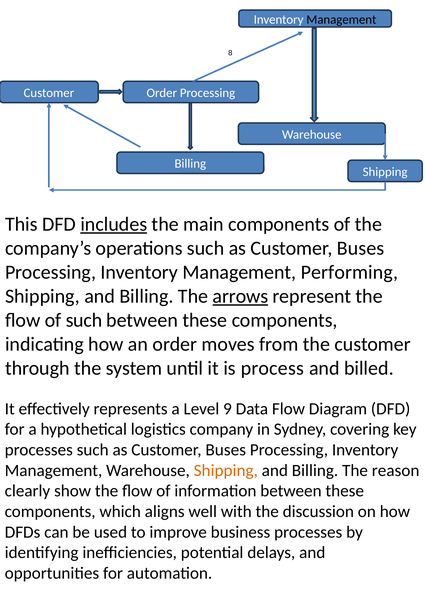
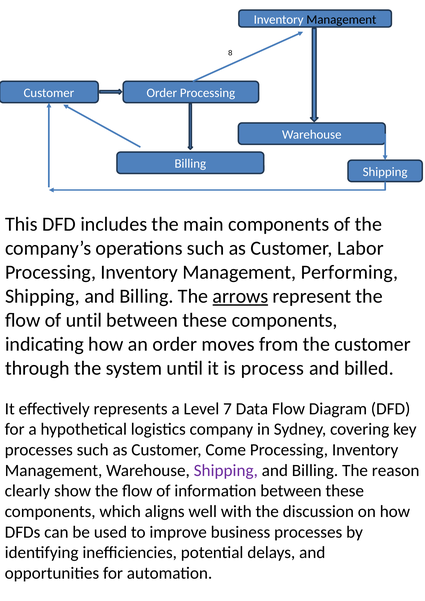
includes underline: present -> none (114, 225)
Buses: Buses -> Labor (360, 249)
of such: such -> until (84, 321)
9: 9 -> 7 (227, 409)
Buses: Buses -> Come (226, 450)
Shipping colour: orange -> purple (226, 471)
